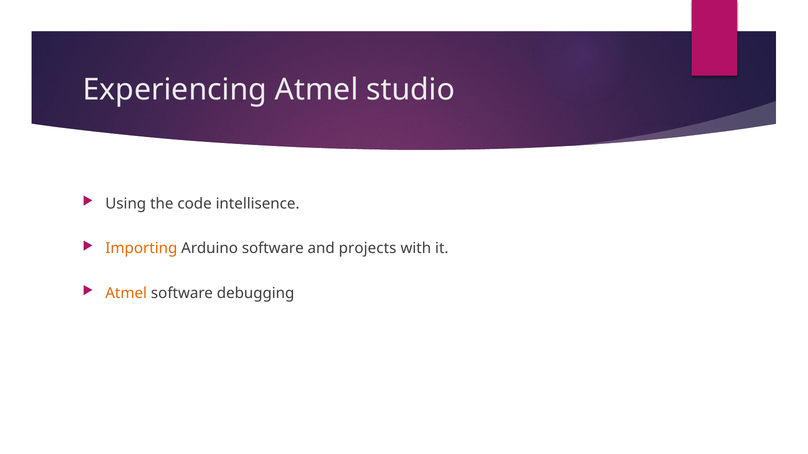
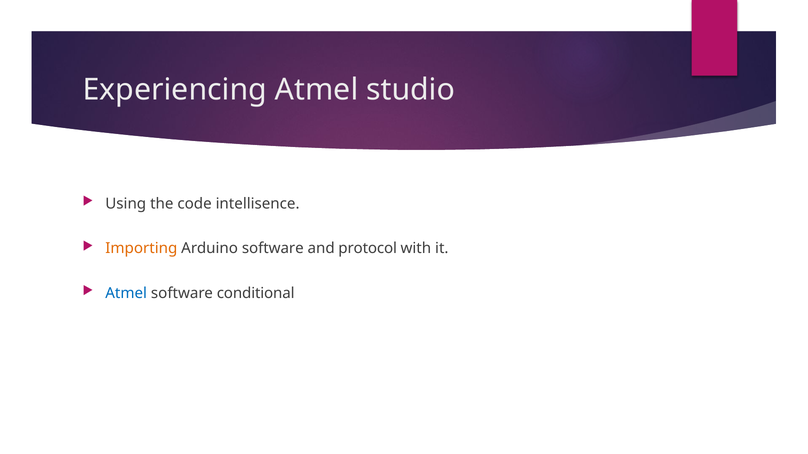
projects: projects -> protocol (368, 249)
Atmel colour: orange -> blue (126, 293)
debugging: debugging -> conditional (256, 293)
